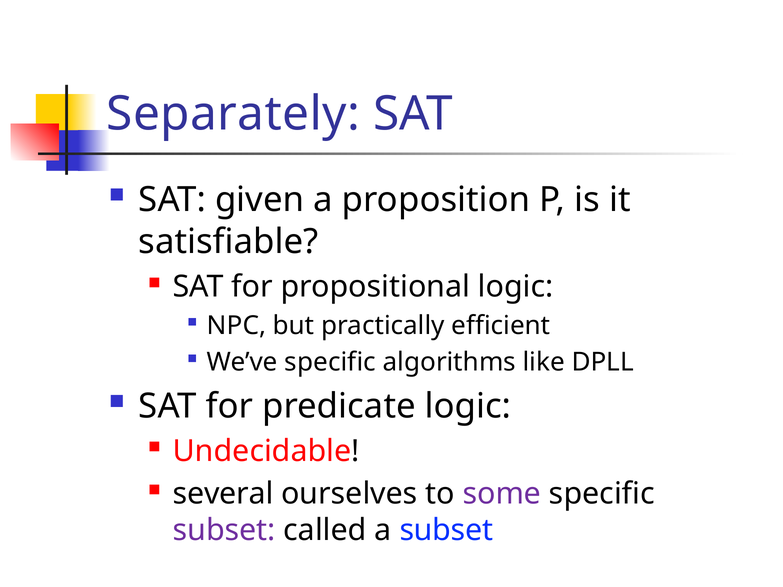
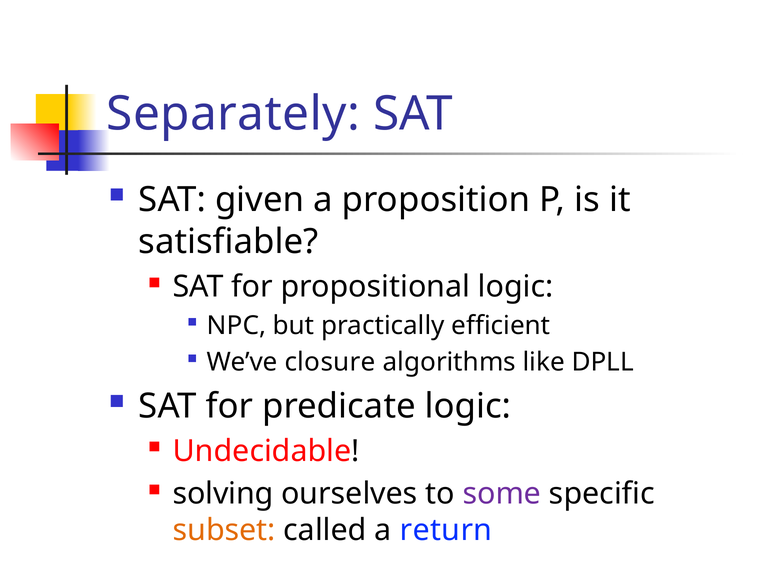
We’ve specific: specific -> closure (330, 362)
several: several -> solving (223, 494)
subset colour: purple -> orange (224, 530)
a subset: subset -> return (446, 530)
